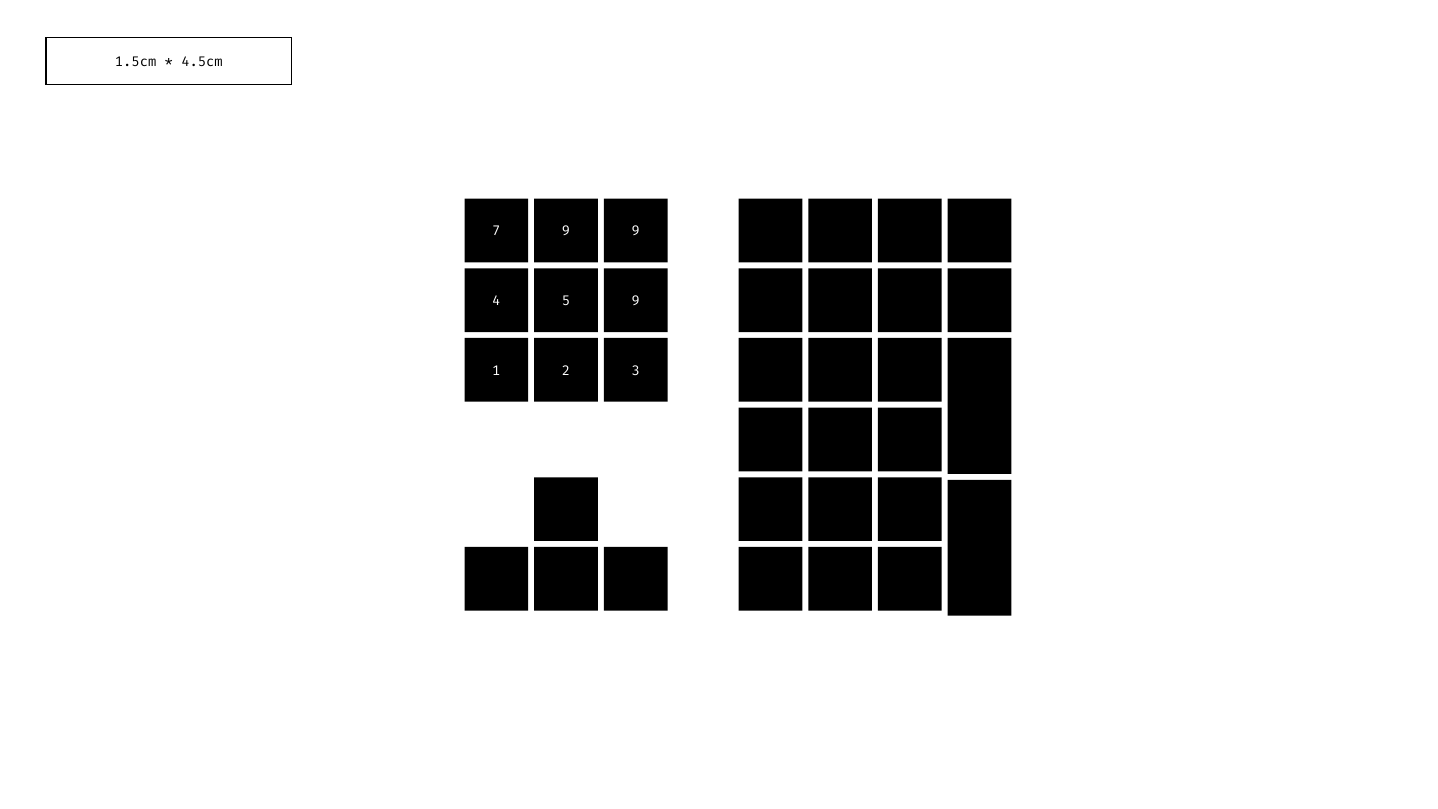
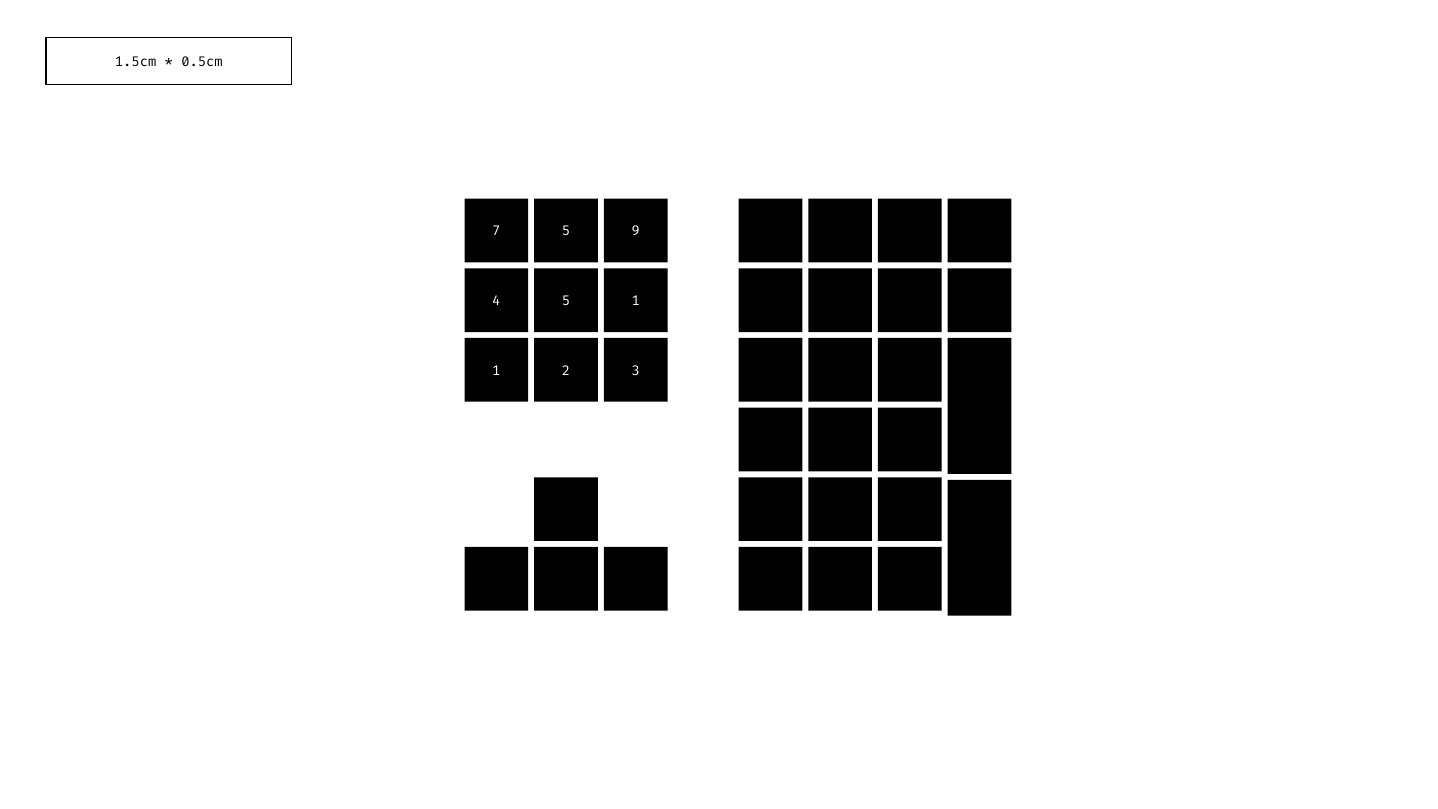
4.5cm: 4.5cm -> 0.5cm (202, 62)
7 9: 9 -> 5 (566, 231)
5 9: 9 -> 1 (636, 301)
